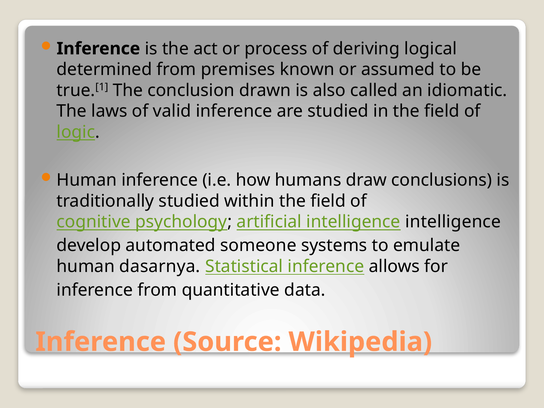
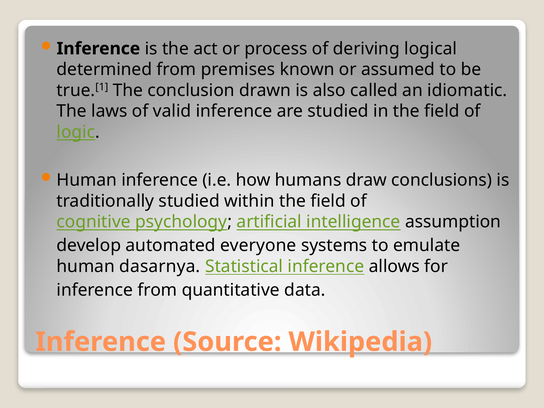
intelligence intelligence: intelligence -> assumption (453, 222)
someone: someone -> everyone (258, 246)
